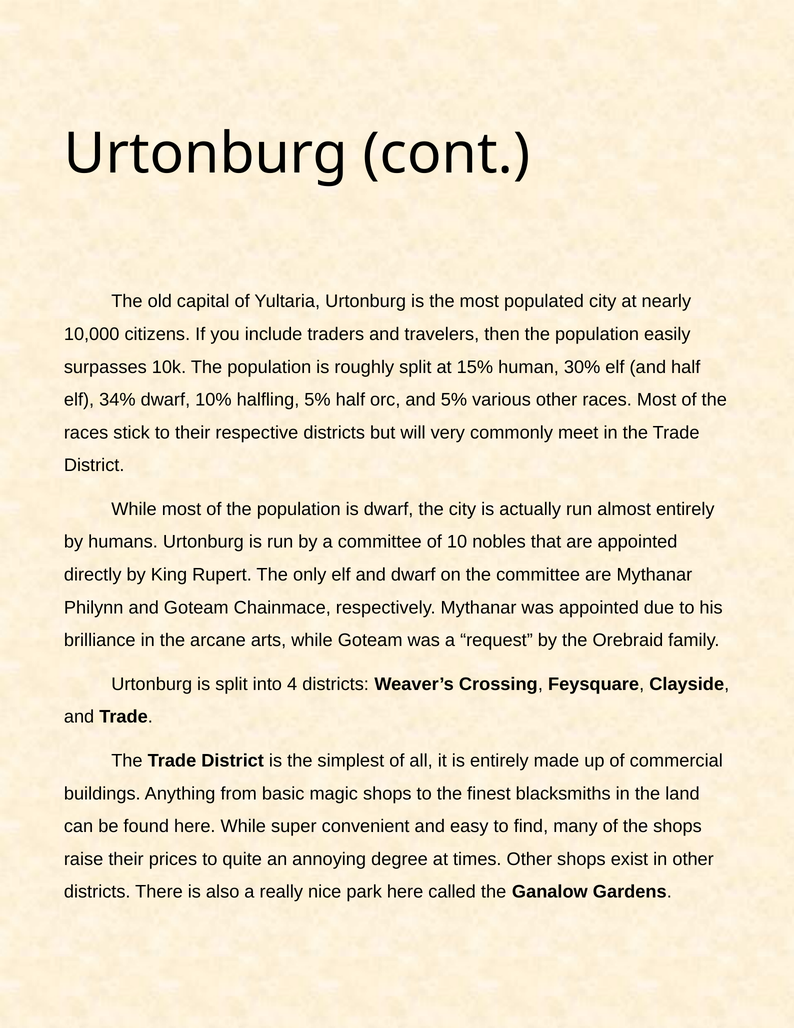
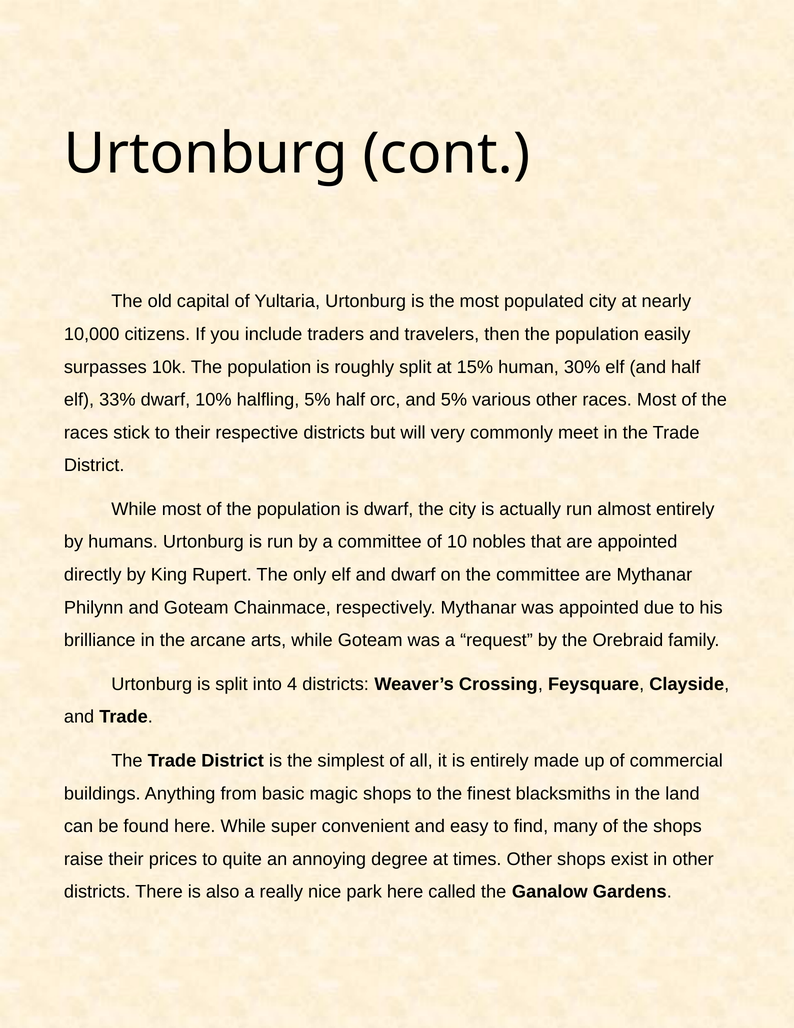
34%: 34% -> 33% (117, 400)
